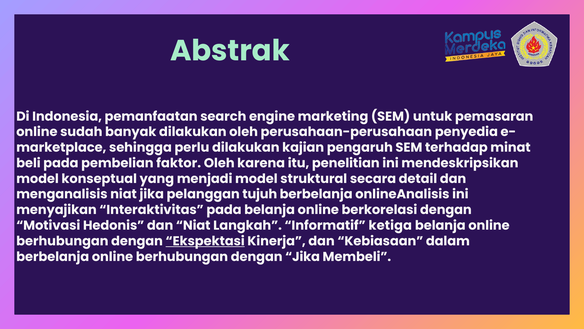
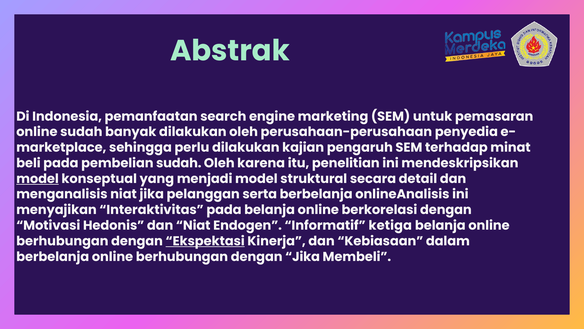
pembelian faktor: faktor -> sudah (179, 163)
model underline: none -> present (38, 179)
tujuh: tujuh -> serta (260, 194)
Langkah: Langkah -> Endogen (248, 225)
